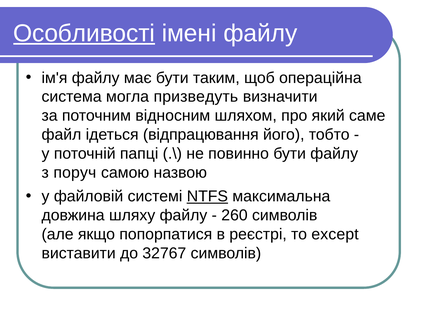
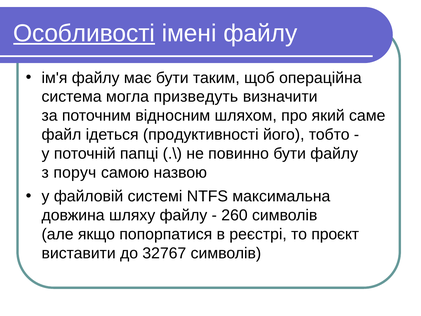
відпрацювання: відпрацювання -> продуктивності (201, 135)
NTFS underline: present -> none (207, 196)
except: except -> проєкт (335, 234)
